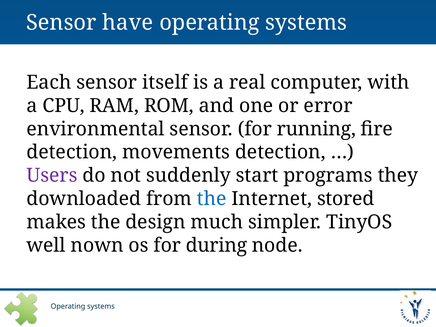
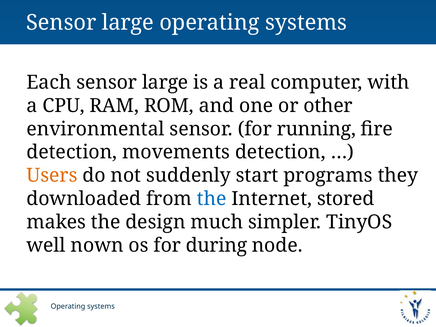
have: have -> large (128, 23)
Each sensor itself: itself -> large (165, 82)
error: error -> other (328, 106)
Users colour: purple -> orange (52, 176)
